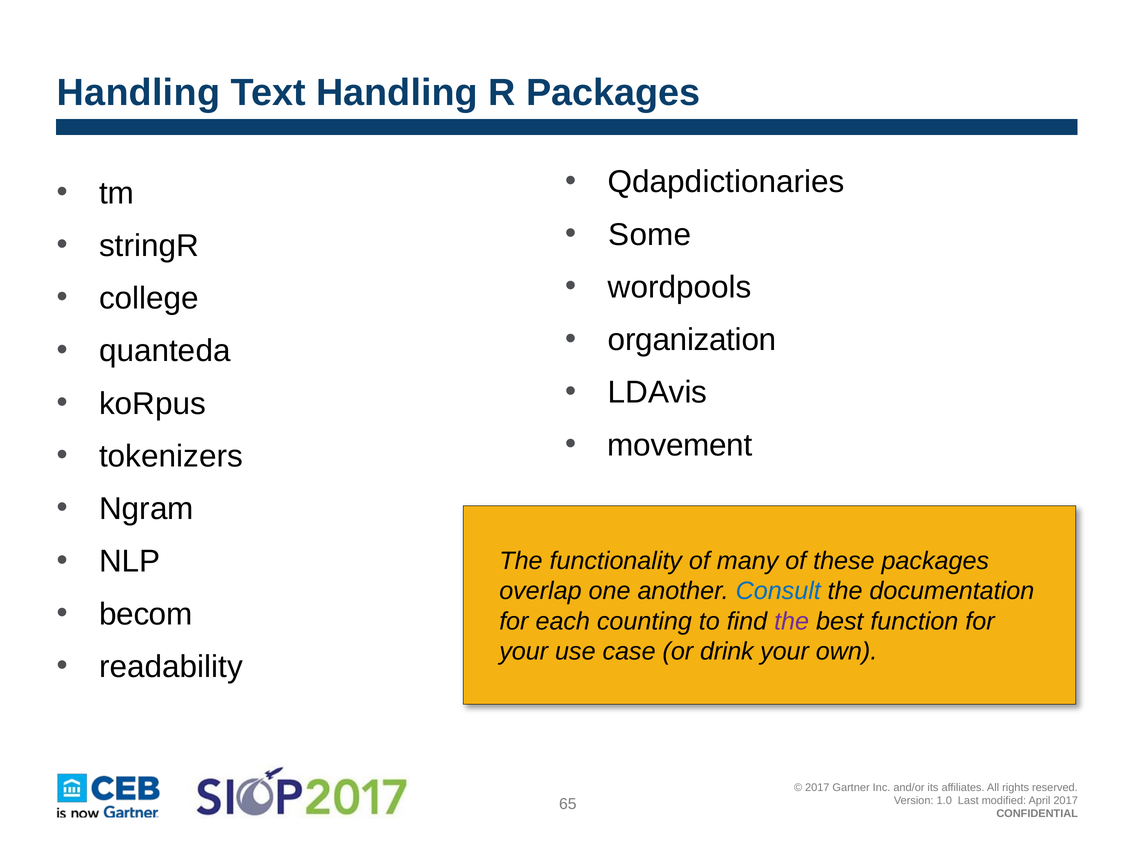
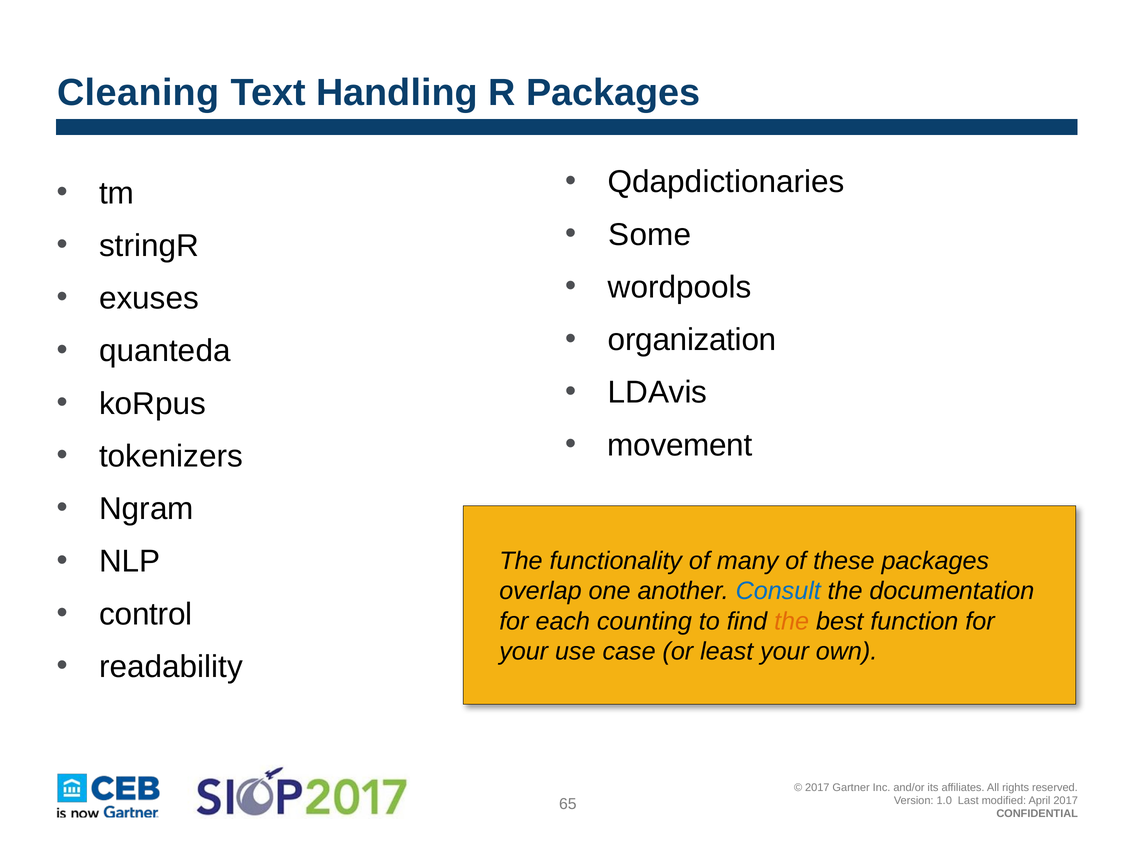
Handling: Handling -> Cleaning (138, 93)
college: college -> exuses (149, 298)
becom: becom -> control (146, 614)
the colour: purple -> orange (792, 621)
drink: drink -> least (727, 651)
